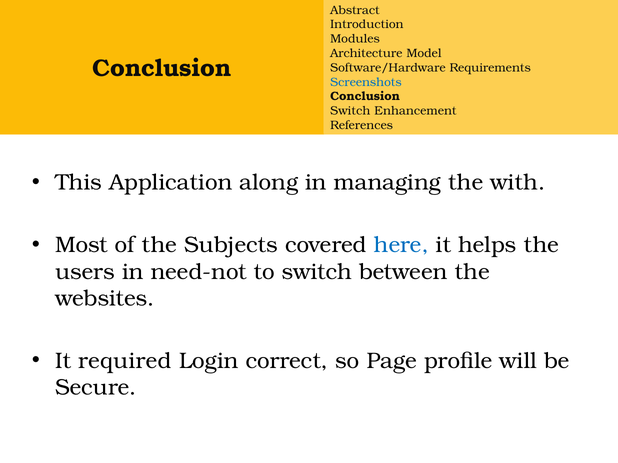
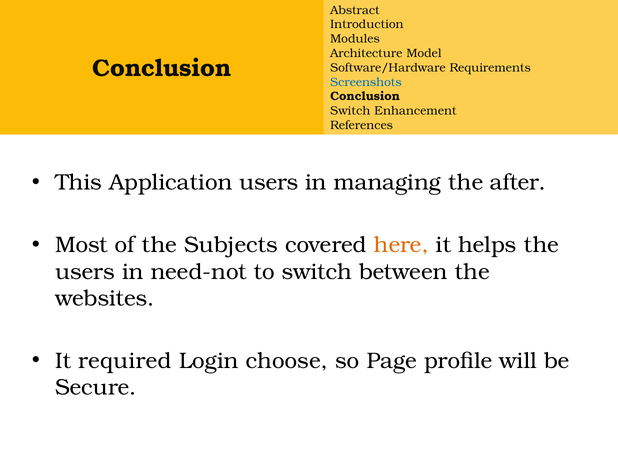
Application along: along -> users (269, 183)
with: with -> after (518, 183)
here colour: blue -> orange (401, 245)
correct: correct -> choose (287, 361)
